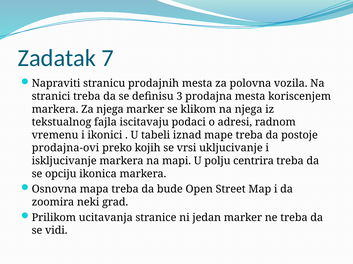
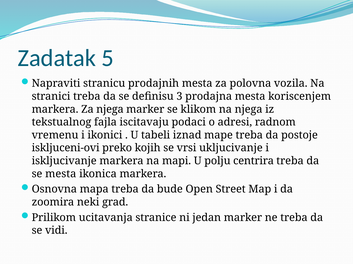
7: 7 -> 5 (108, 58)
prodajna-ovi: prodajna-ovi -> iskljuceni-ovi (66, 148)
se opciju: opciju -> mesta (61, 174)
